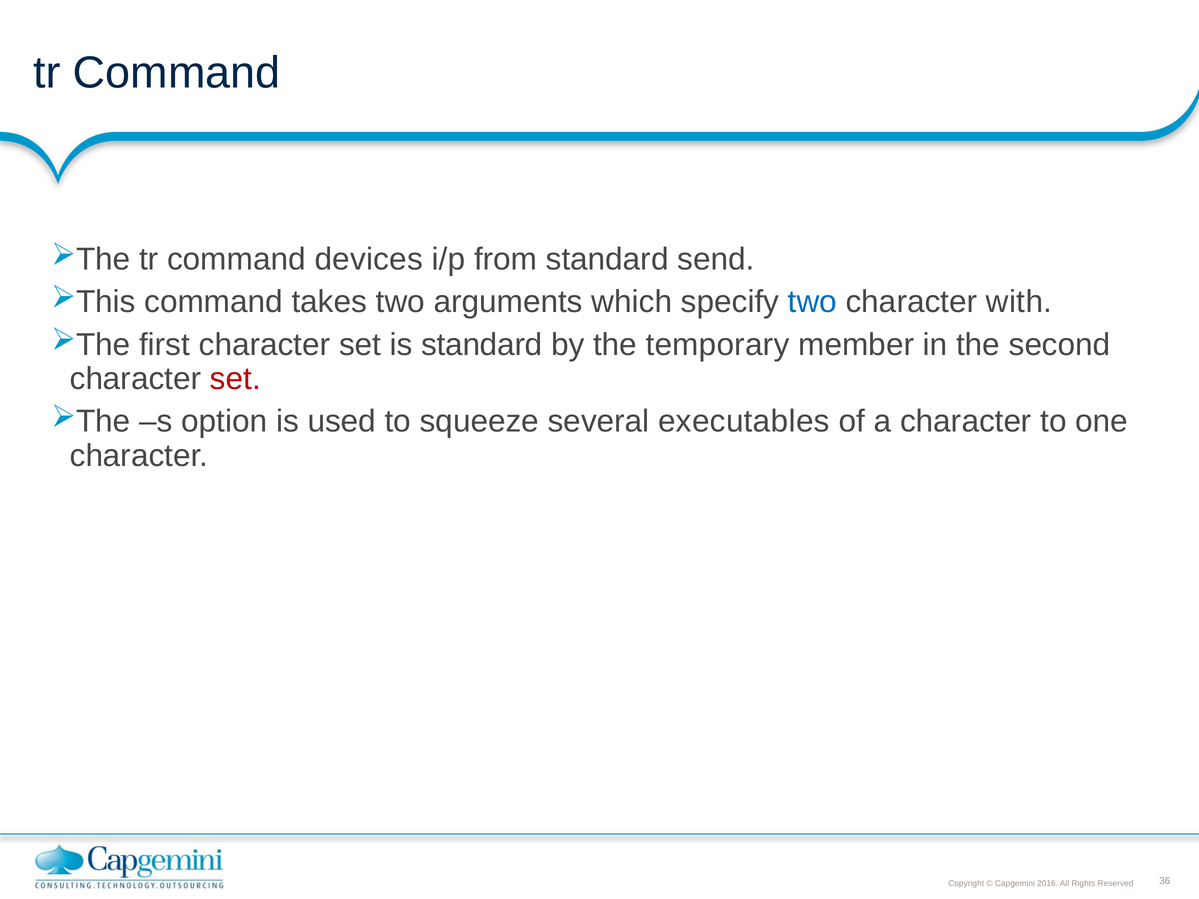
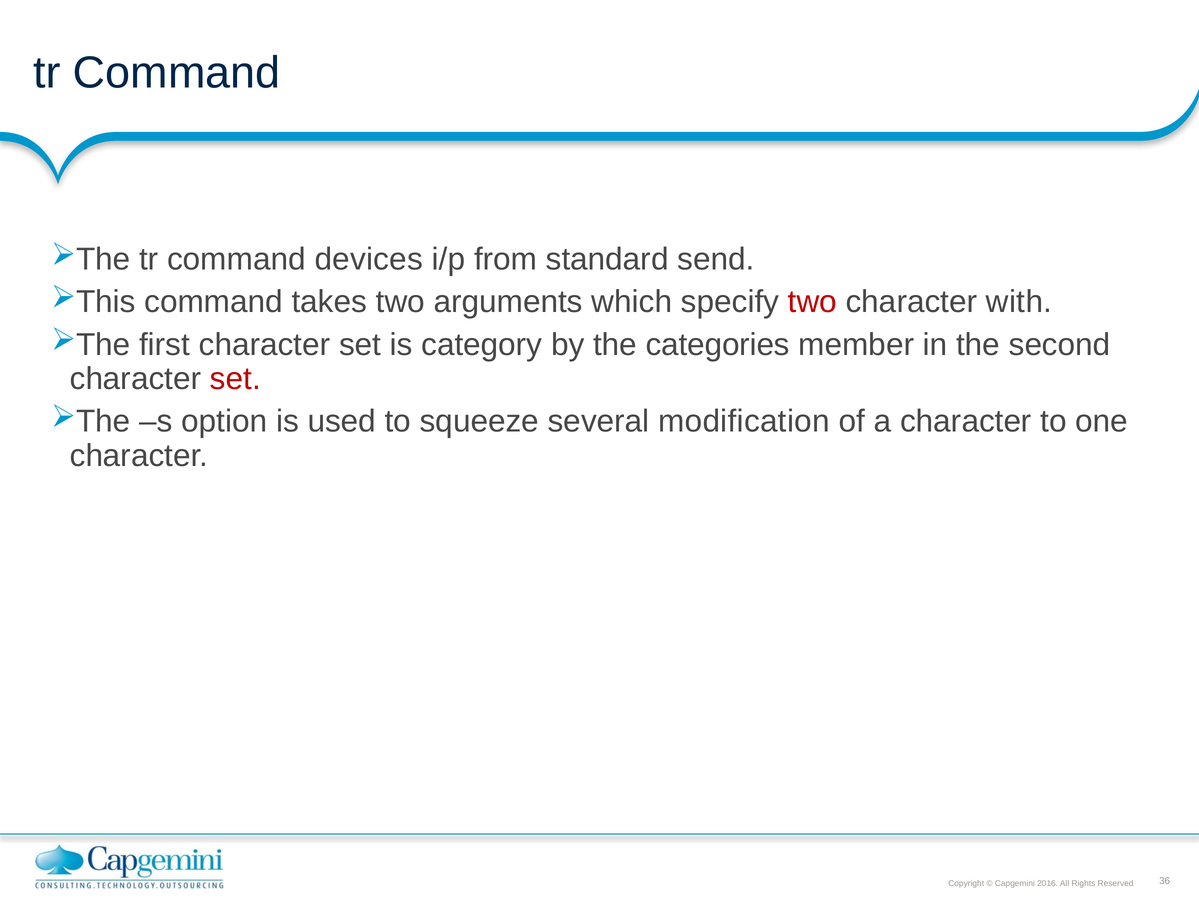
two colour: blue -> red (812, 302)
is standard: standard -> category (482, 345)
temporary: temporary -> categories (718, 345)
executables: executables -> modification (744, 422)
